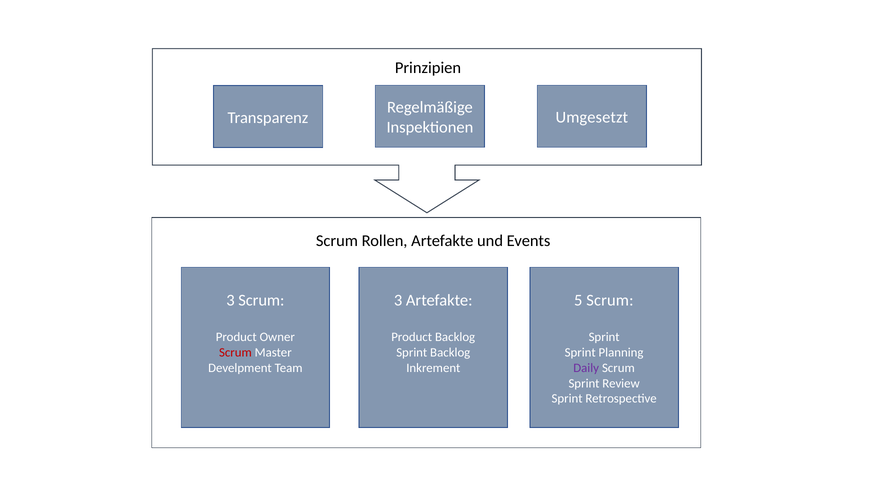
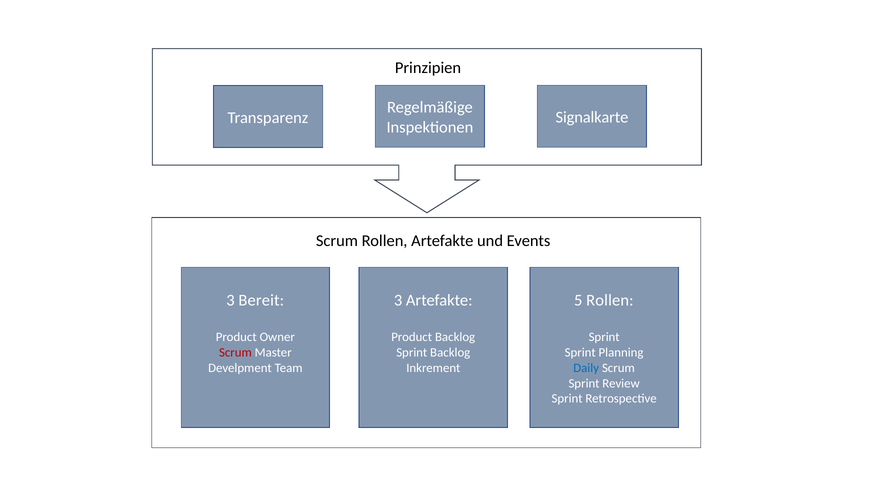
Umgesetzt: Umgesetzt -> Signalkarte (592, 118)
3 Scrum: Scrum -> Bereit (261, 300)
5 Scrum: Scrum -> Rollen (610, 300)
Daily colour: purple -> blue (586, 368)
